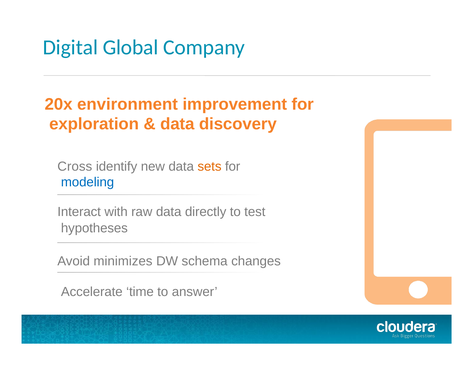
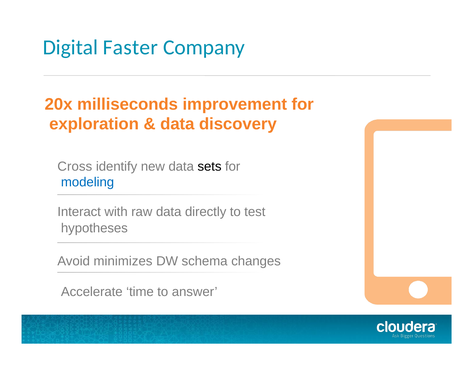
Global: Global -> Faster (130, 47)
environment: environment -> milliseconds (128, 104)
sets colour: orange -> black (210, 167)
